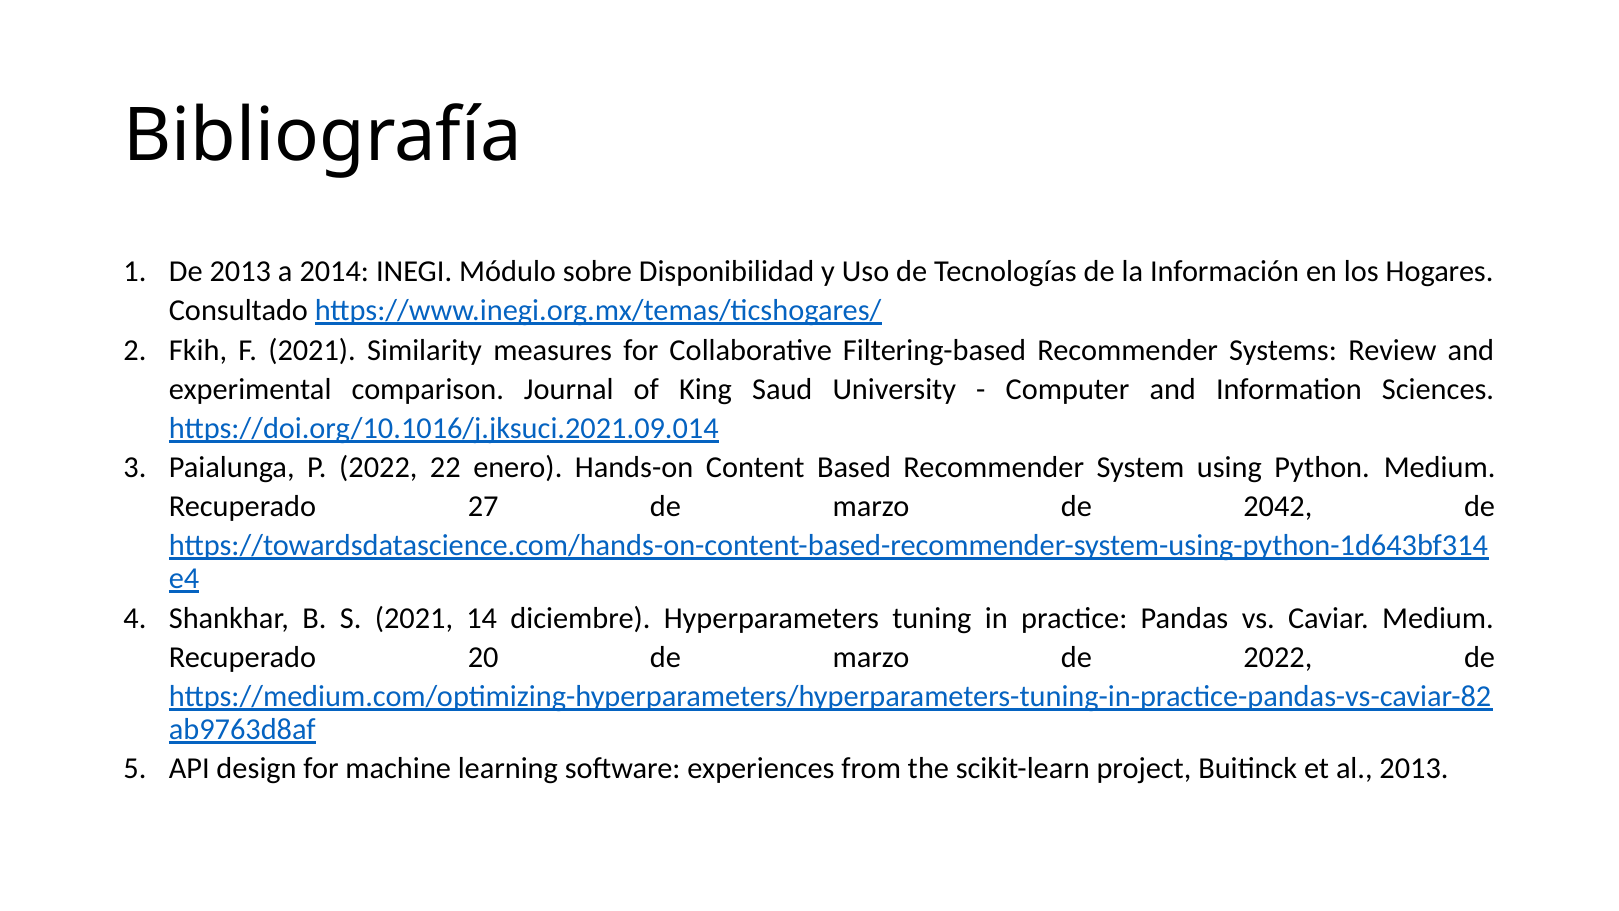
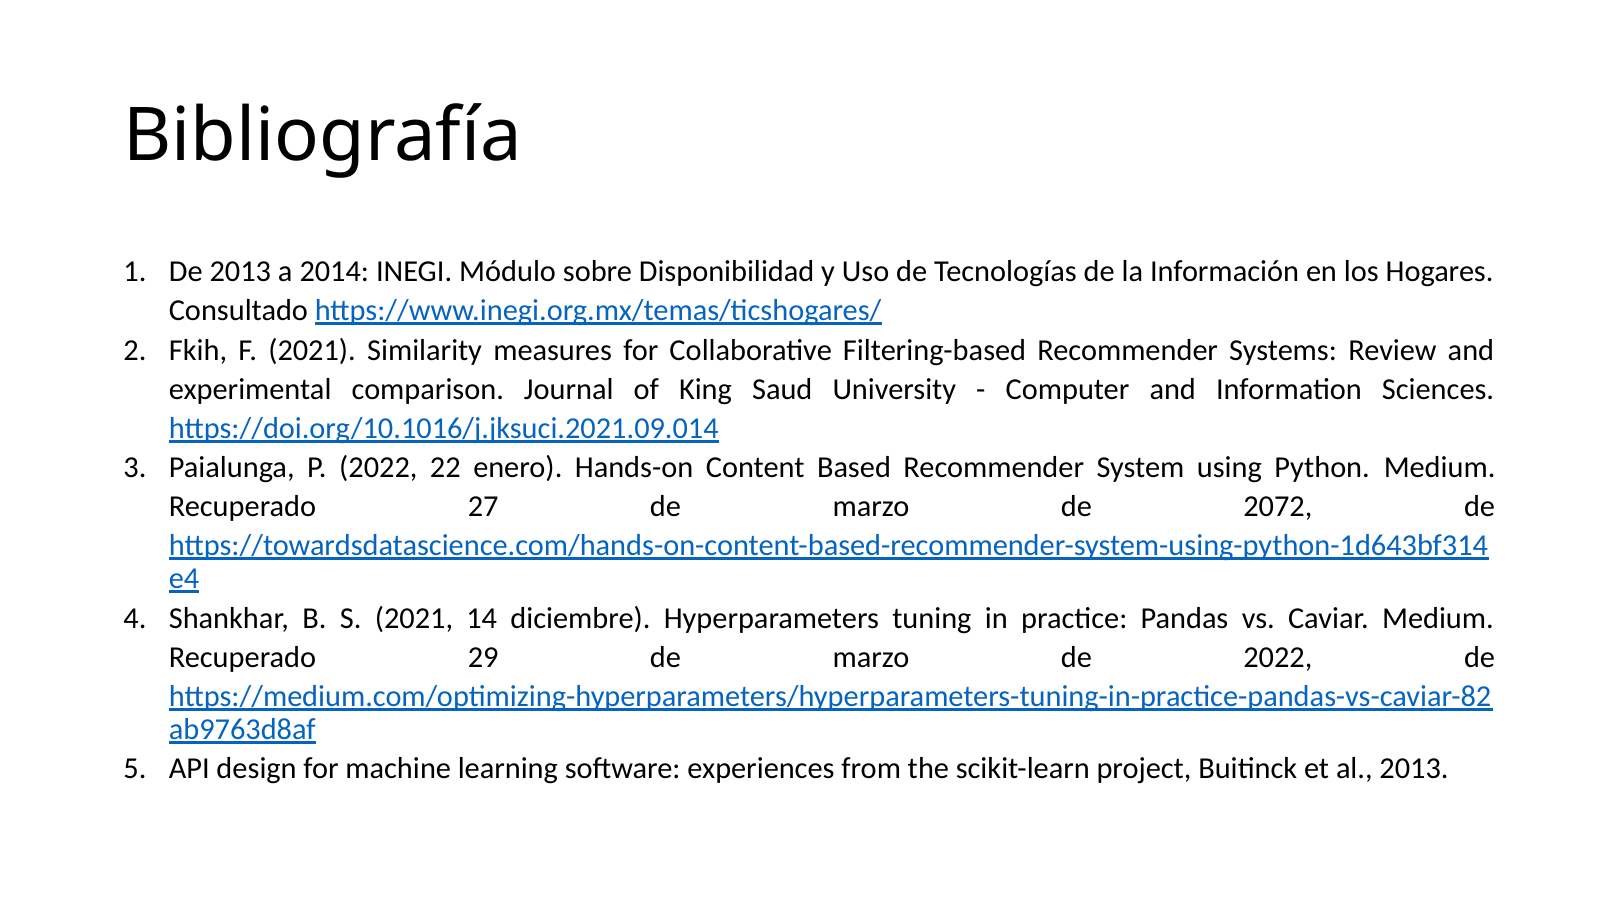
2042: 2042 -> 2072 (1278, 506)
20: 20 -> 29 (483, 657)
